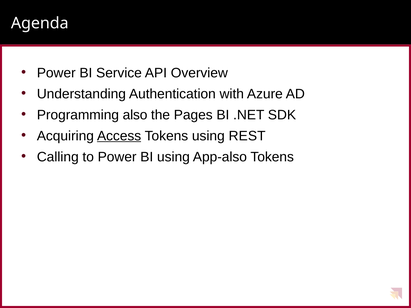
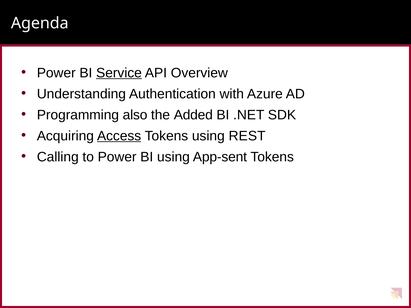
Service underline: none -> present (119, 73)
Pages: Pages -> Added (193, 115)
App-also: App-also -> App-sent (220, 157)
